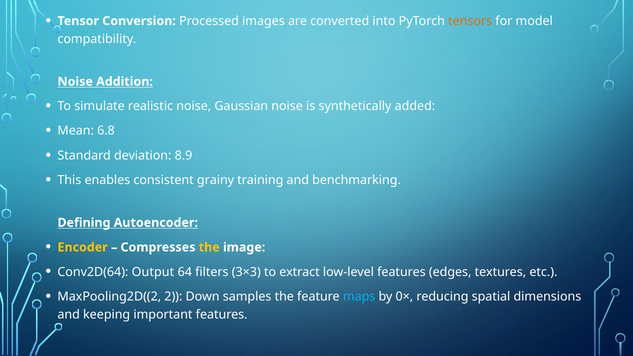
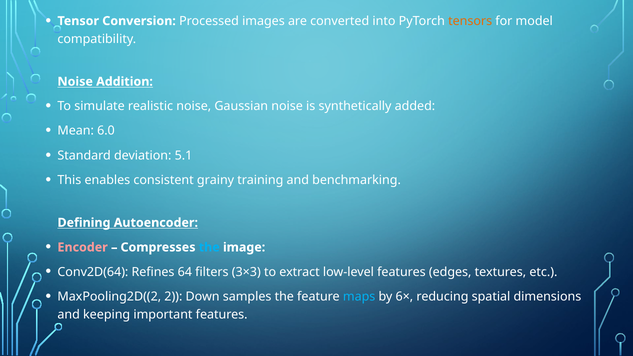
6.8: 6.8 -> 6.0 (106, 131)
8.9: 8.9 -> 5.1 (183, 155)
Encoder colour: yellow -> pink (83, 247)
the colour: yellow -> light blue (209, 247)
Output: Output -> Refines (153, 272)
0×: 0× -> 6× (404, 297)
